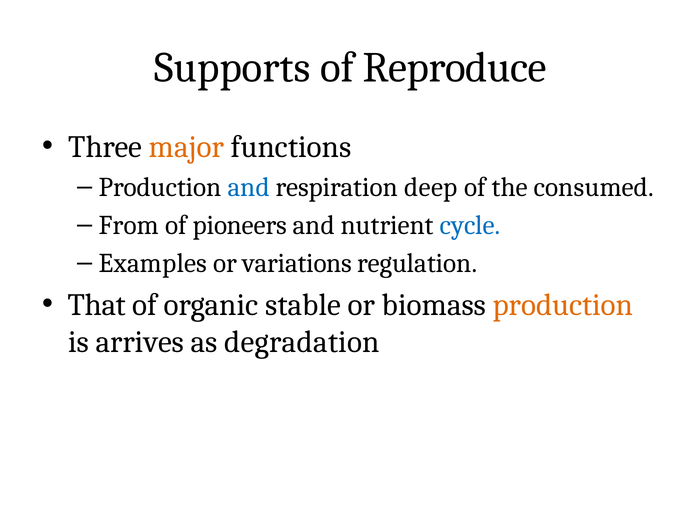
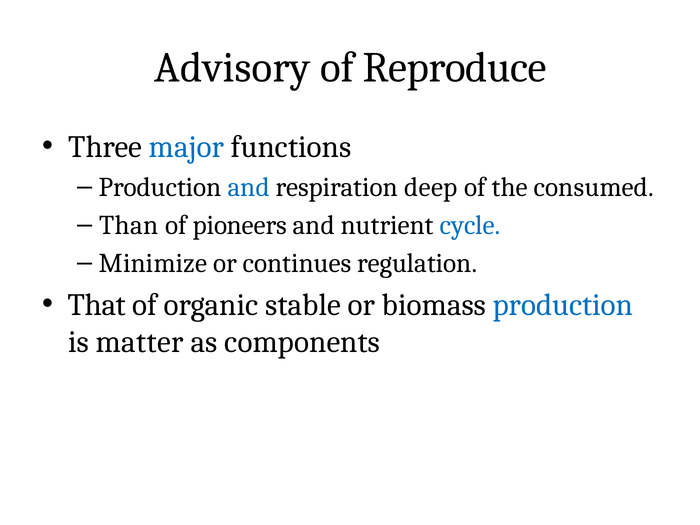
Supports: Supports -> Advisory (232, 68)
major colour: orange -> blue (186, 147)
From: From -> Than (129, 225)
Examples: Examples -> Minimize (153, 263)
variations: variations -> continues (297, 263)
production colour: orange -> blue (563, 305)
arrives: arrives -> matter (140, 342)
degradation: degradation -> components (302, 342)
